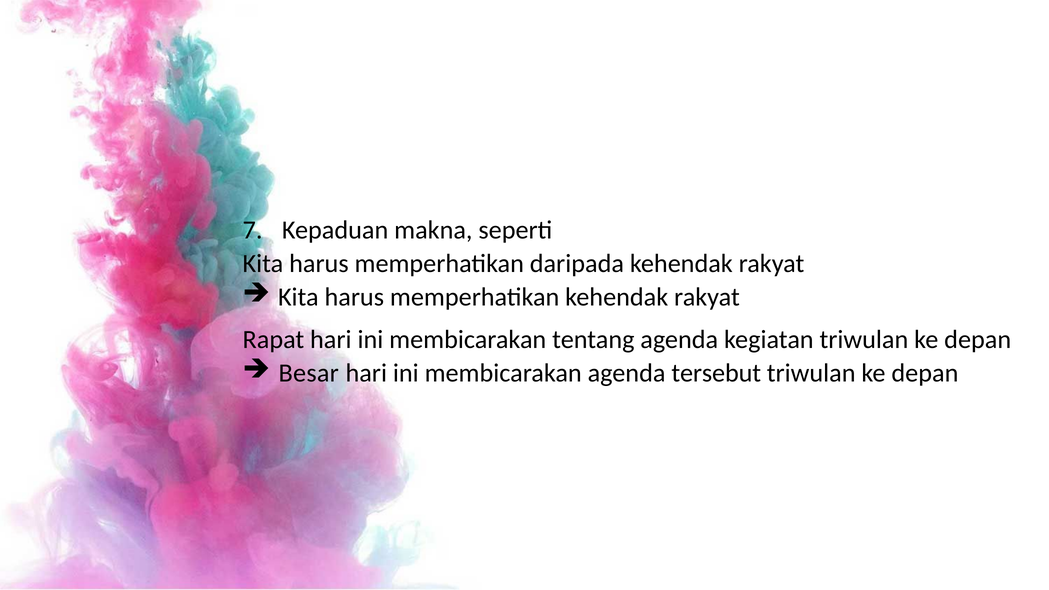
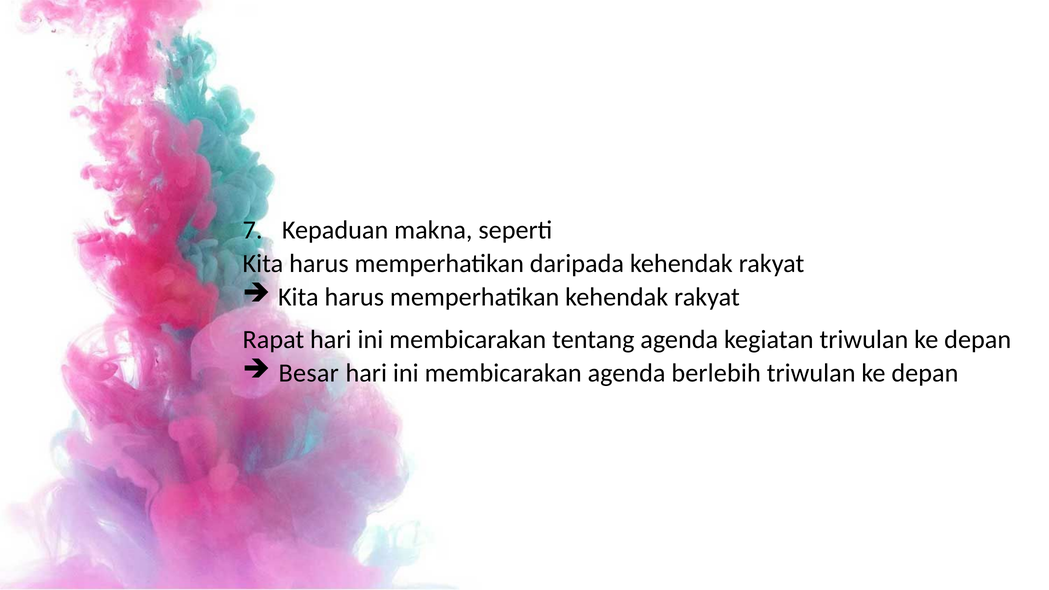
tersebut: tersebut -> berlebih (716, 373)
